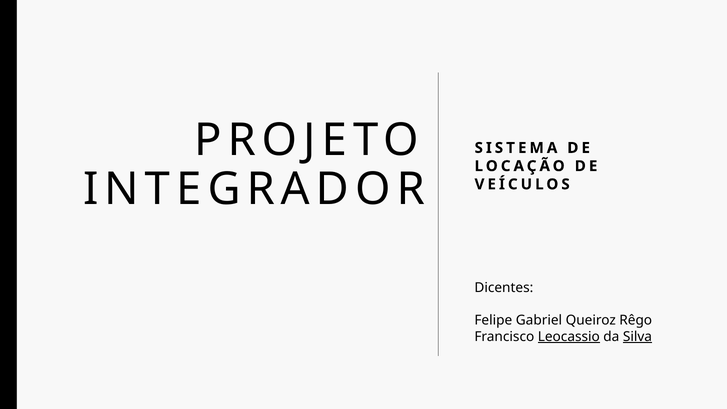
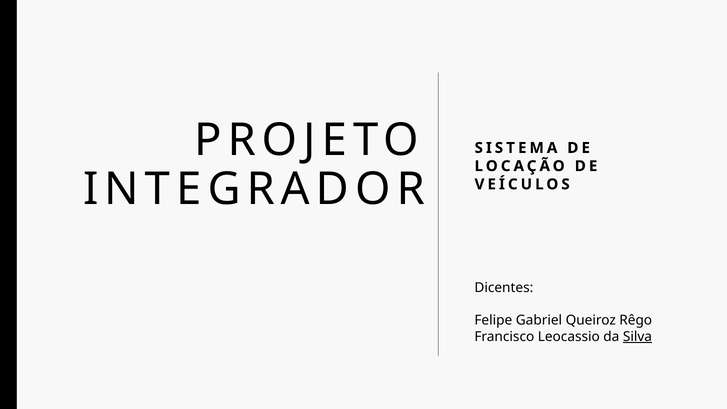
Leocassio underline: present -> none (569, 337)
